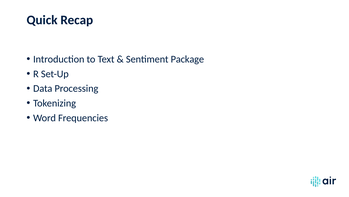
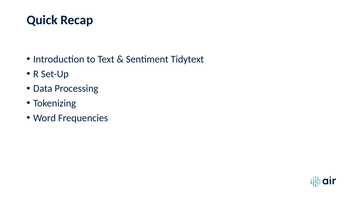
Package: Package -> Tidytext (187, 59)
